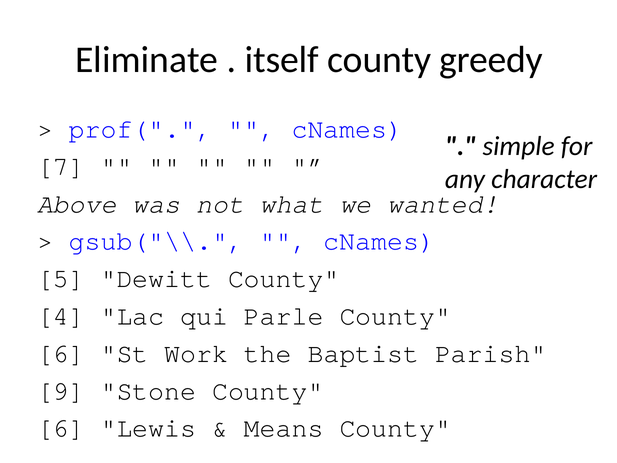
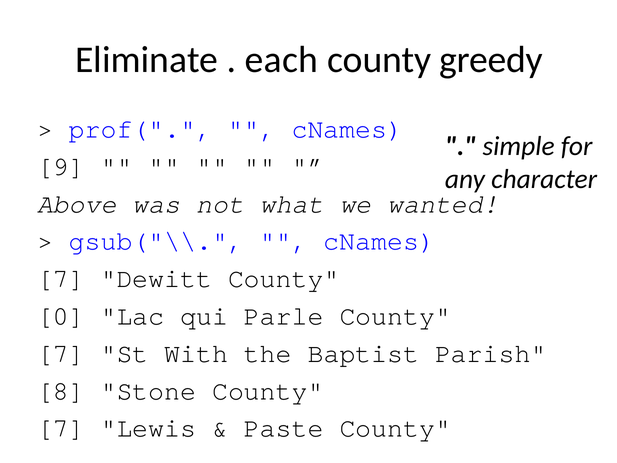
itself: itself -> each (281, 60)
7: 7 -> 9 (61, 166)
5: 5 -> 7 (61, 278)
4: 4 -> 0 (61, 316)
6: 6 -> 7 (61, 353)
Work: Work -> With (196, 353)
9: 9 -> 8 (61, 391)
6: 6 -> 7 (61, 428)
Means: Means -> Paste (284, 428)
